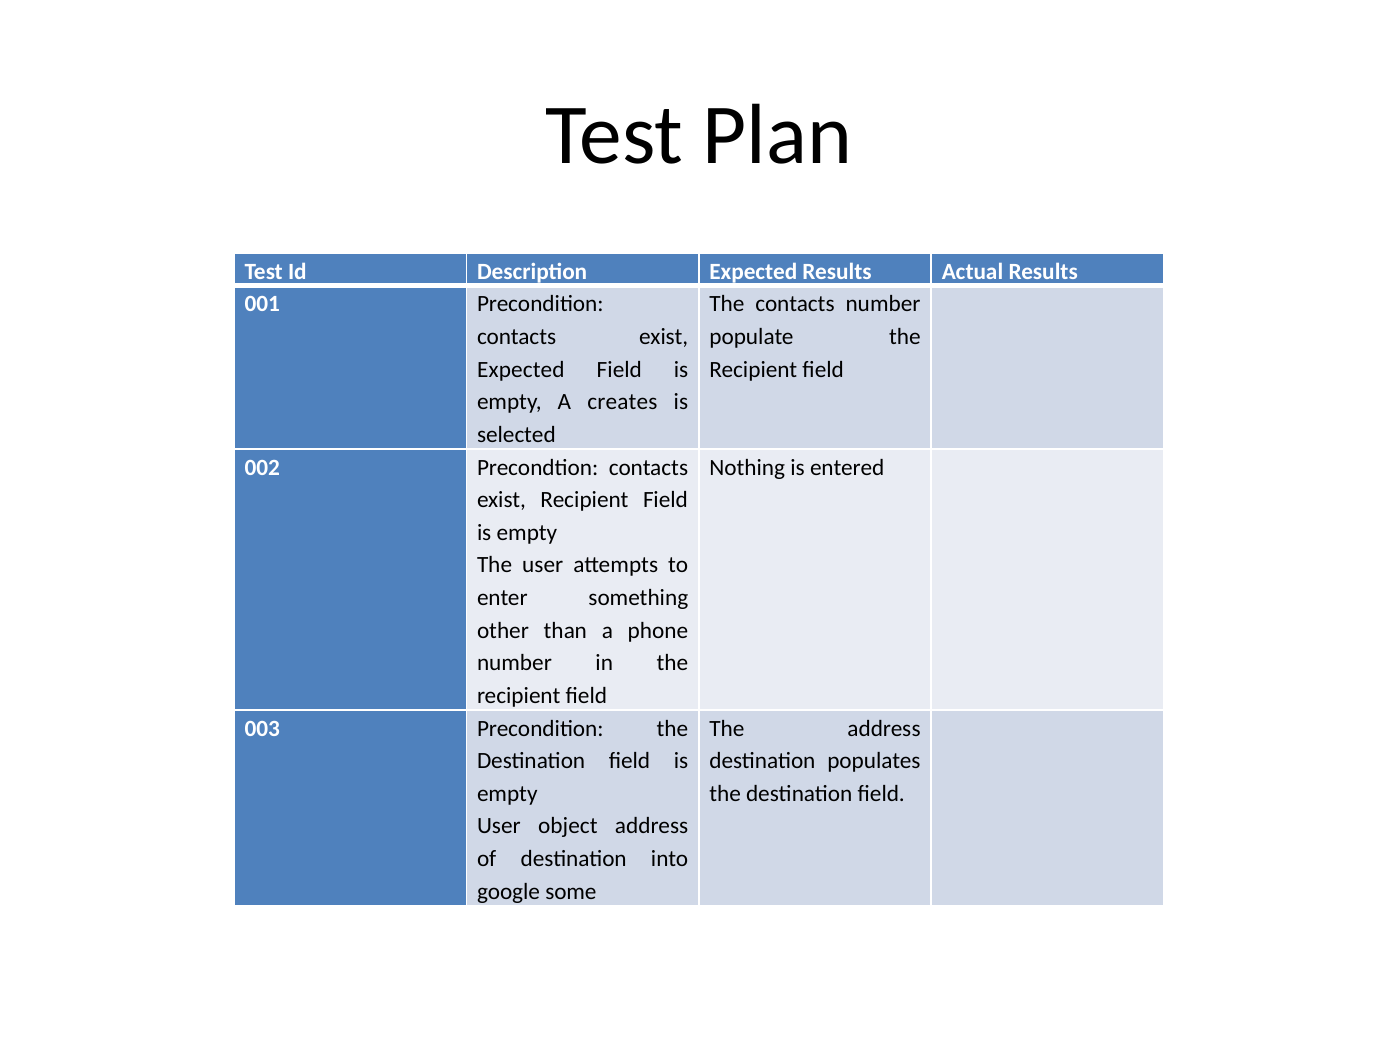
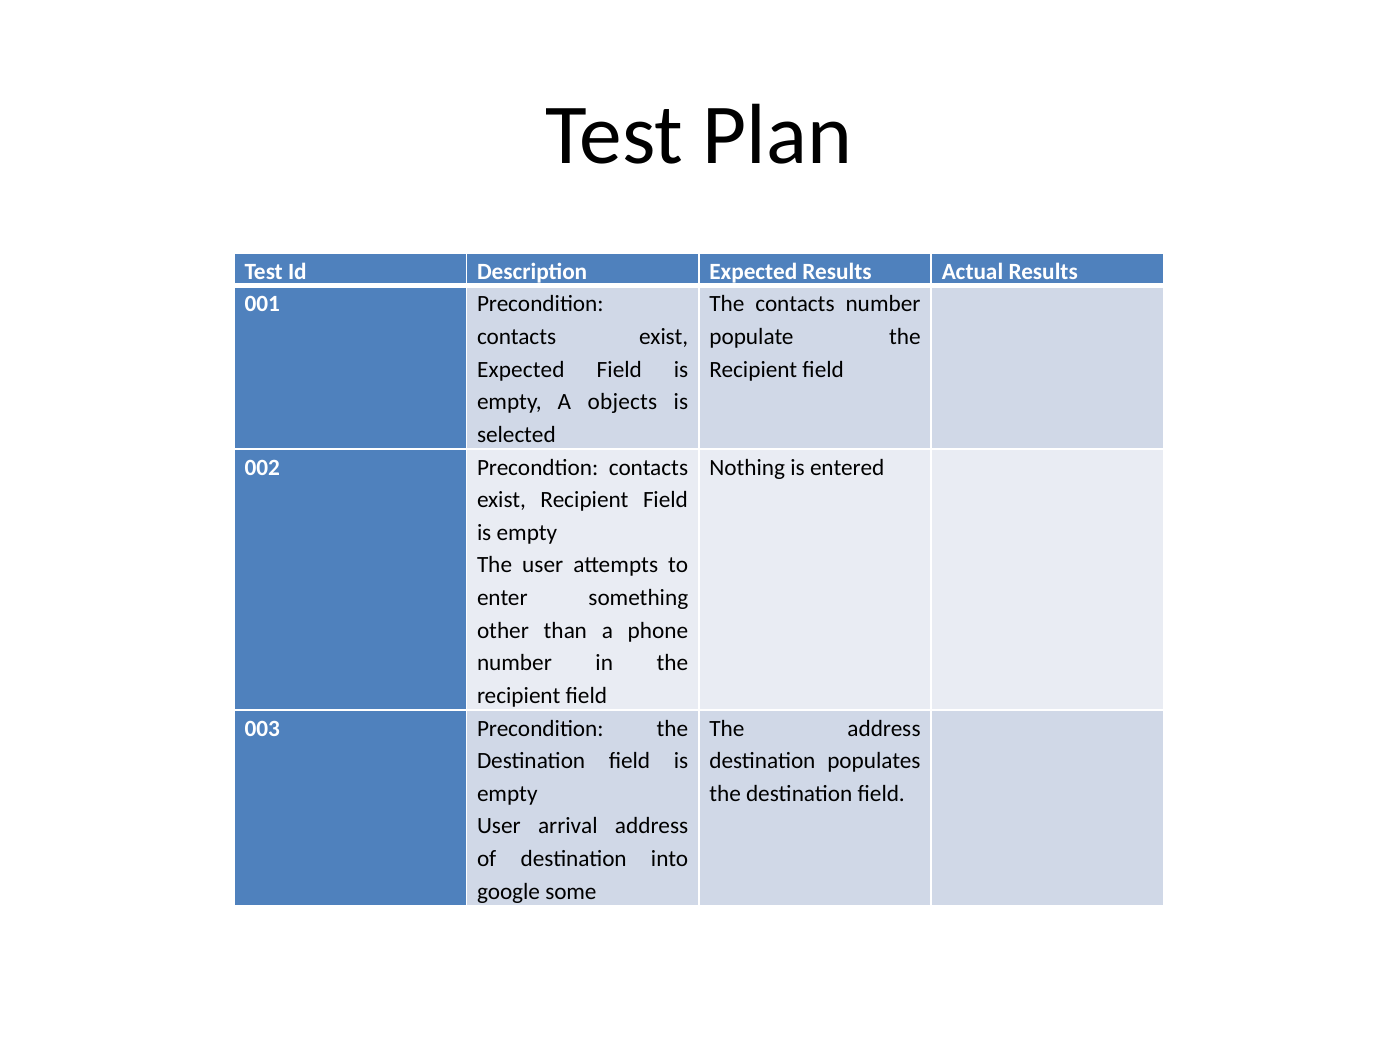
creates: creates -> objects (622, 402)
object: object -> arrival (568, 827)
